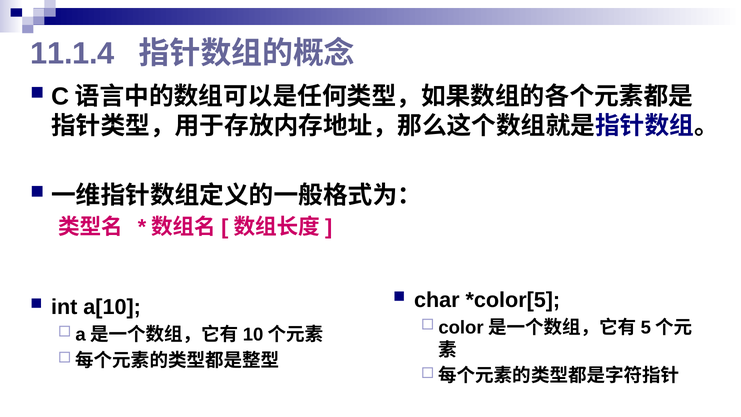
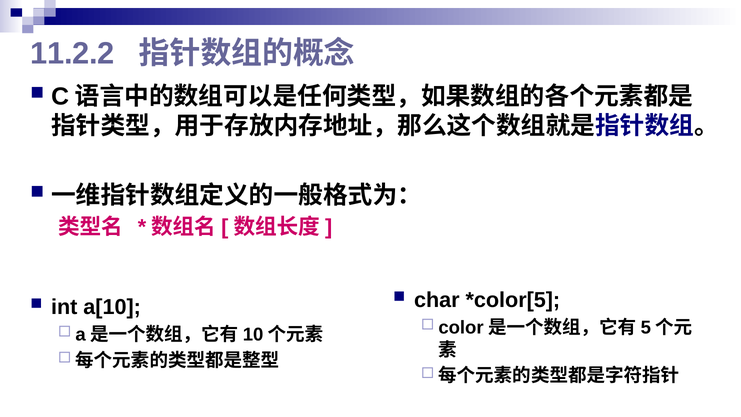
11.1.4: 11.1.4 -> 11.2.2 (72, 54)
